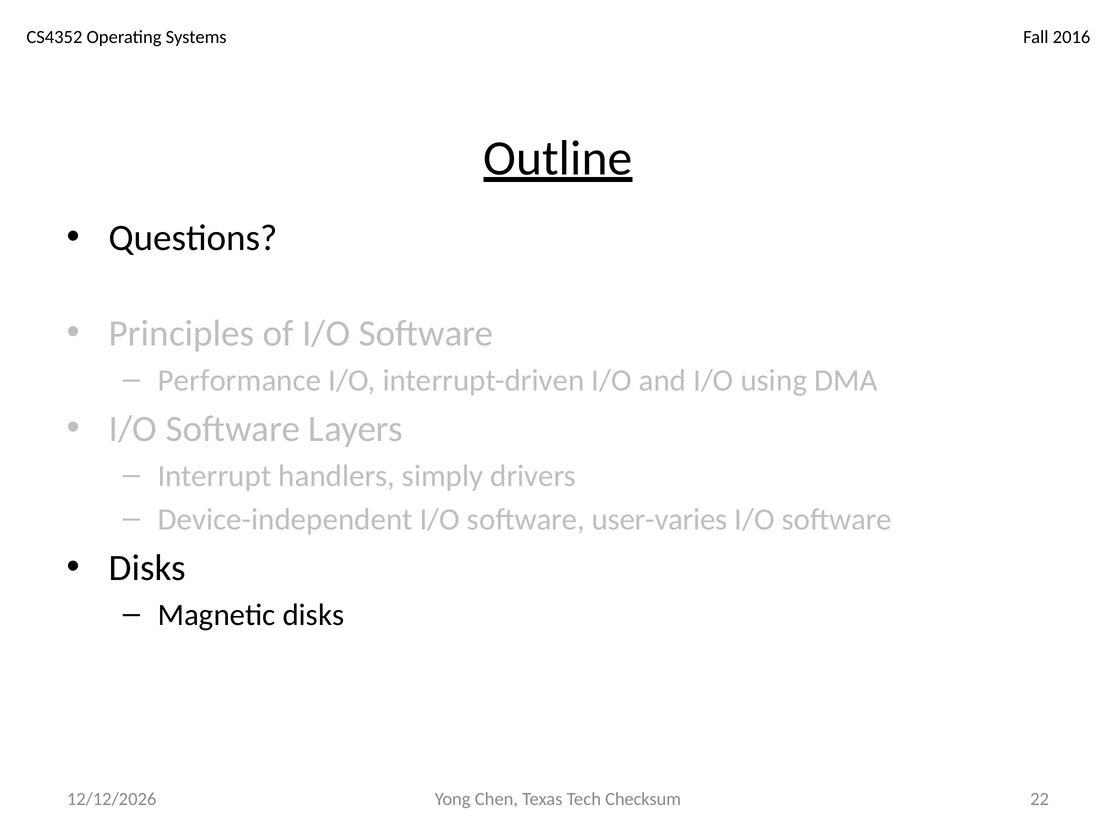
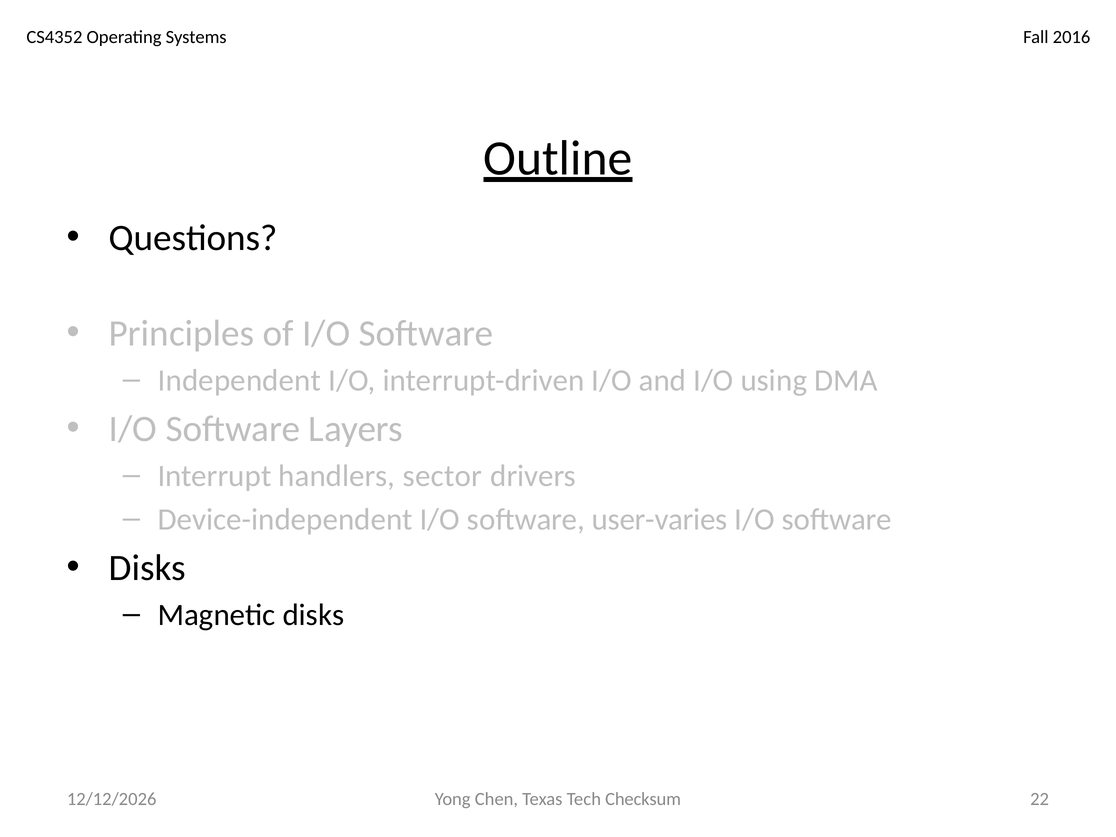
Performance: Performance -> Independent (239, 380)
simply: simply -> sector (442, 476)
